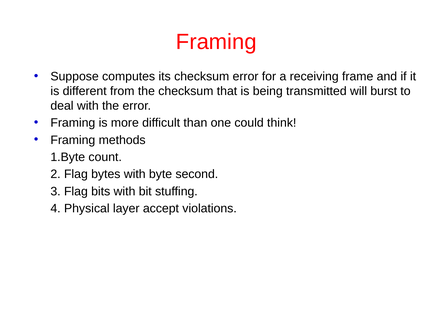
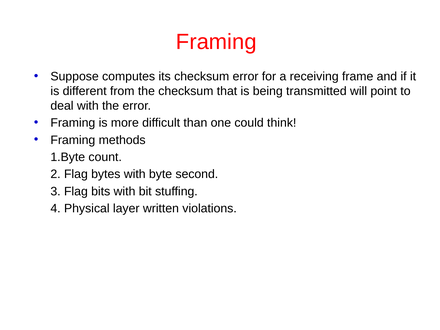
burst: burst -> point (384, 91)
accept: accept -> written (161, 208)
